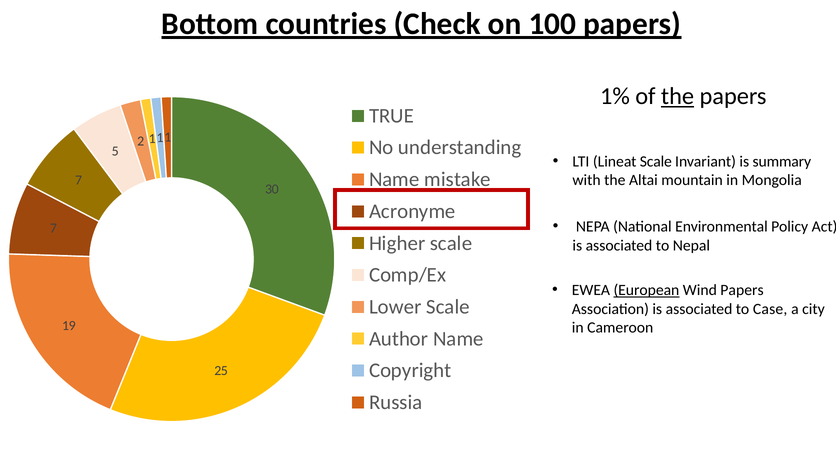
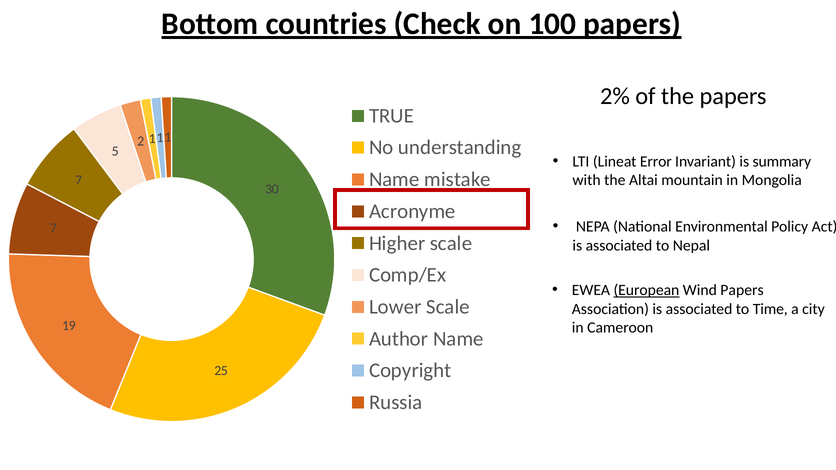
1%: 1% -> 2% (615, 96)
the underline: present -> none (678, 96)
Lineat Scale: Scale -> Error (656, 162)
Case: Case -> Time (770, 309)
